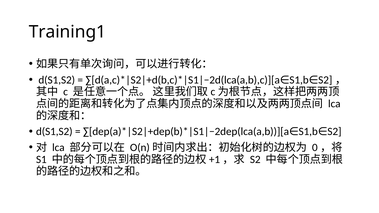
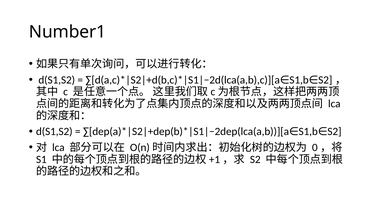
Training1: Training1 -> Number1 (68, 32)
